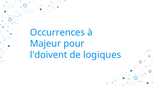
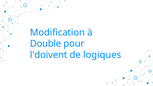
Occurrences: Occurrences -> Modification (57, 32)
Majeur: Majeur -> Double (46, 44)
